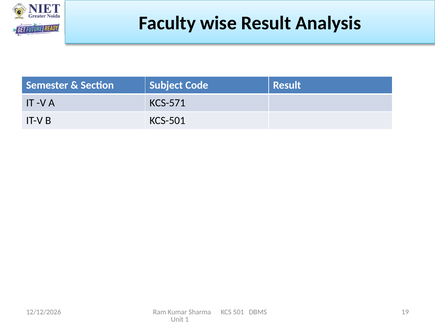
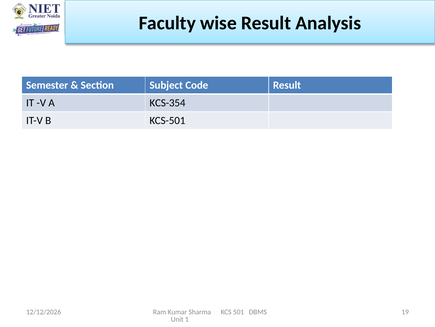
KCS-571: KCS-571 -> KCS-354 (168, 103)
